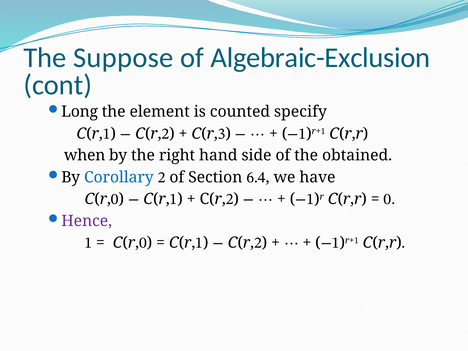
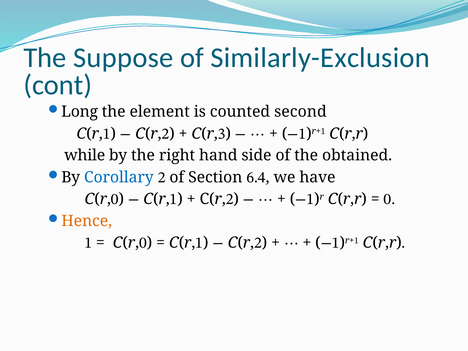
Algebraic-Exclusion: Algebraic-Exclusion -> Similarly-Exclusion (320, 58)
specify: specify -> second (300, 112)
when: when -> while (85, 155)
Hence colour: purple -> orange (87, 221)
